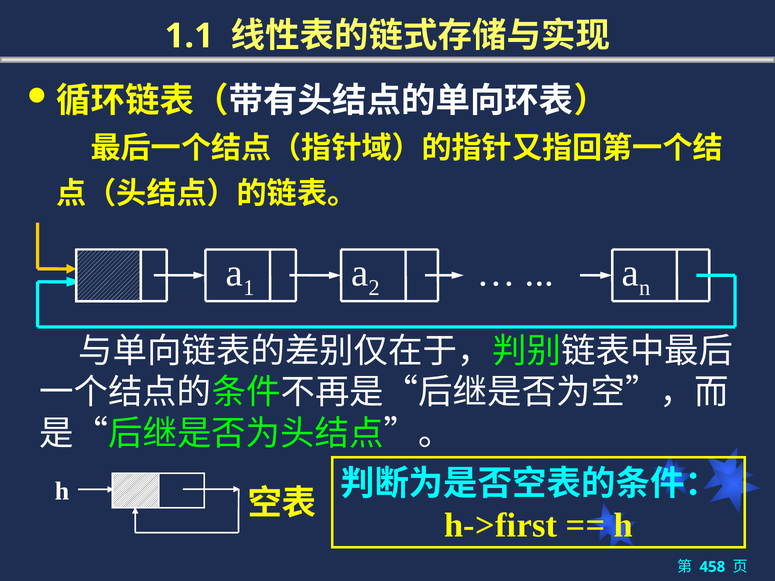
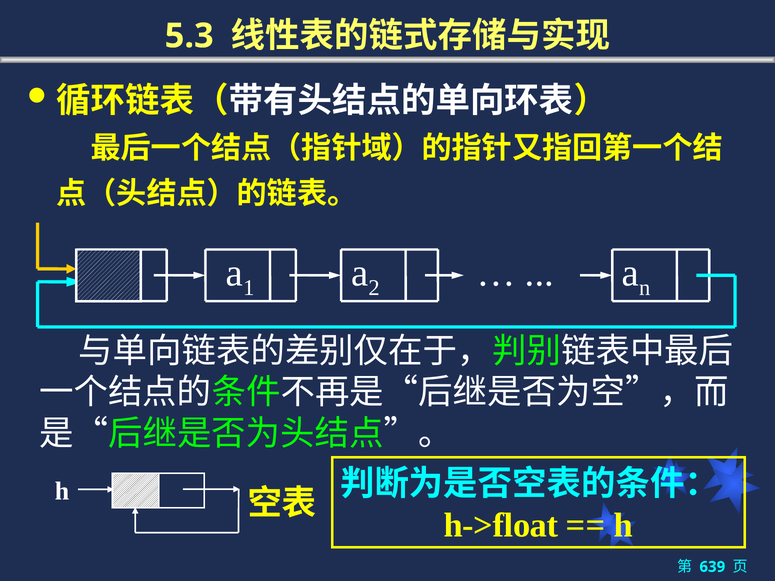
1.1: 1.1 -> 5.3 (189, 36)
h->first: h->first -> h->float (501, 526)
458: 458 -> 639 (712, 567)
